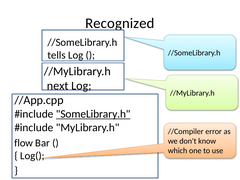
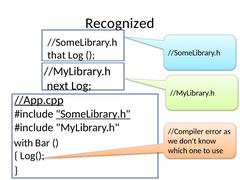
tells: tells -> that (57, 55)
//App.cpp underline: none -> present (39, 100)
flow: flow -> with (24, 143)
